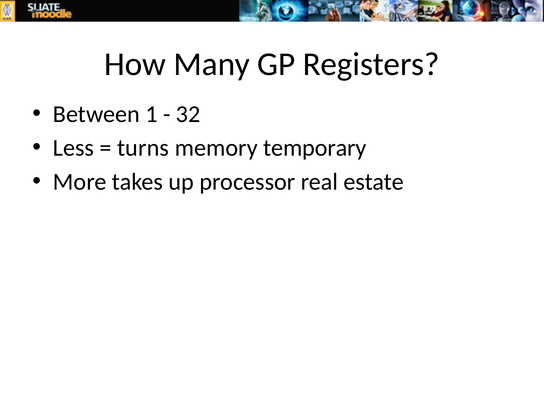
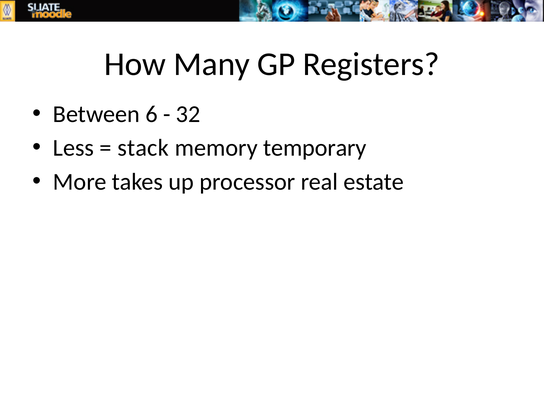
1: 1 -> 6 (152, 114)
turns: turns -> stack (143, 148)
